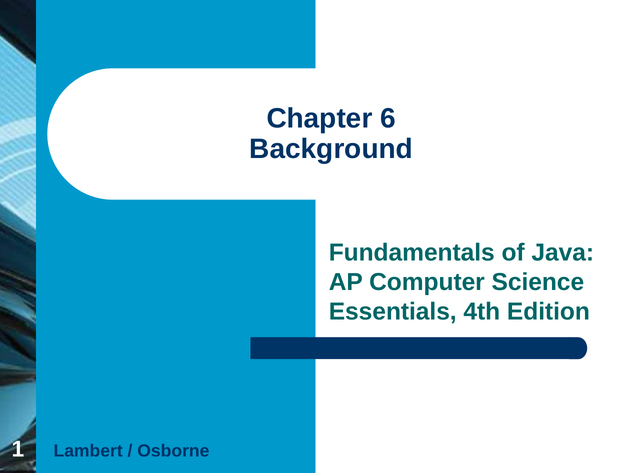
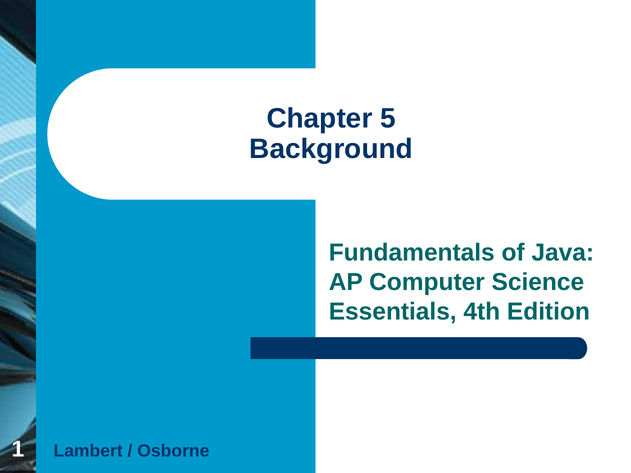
6: 6 -> 5 (388, 119)
